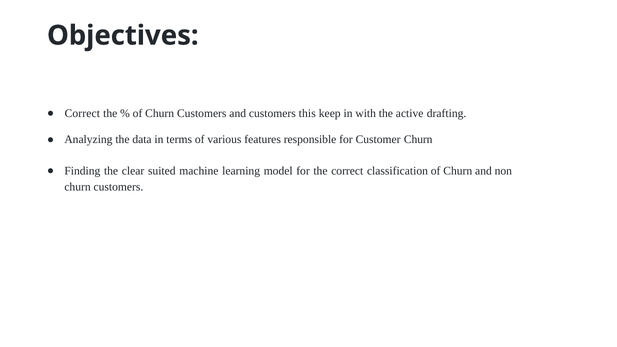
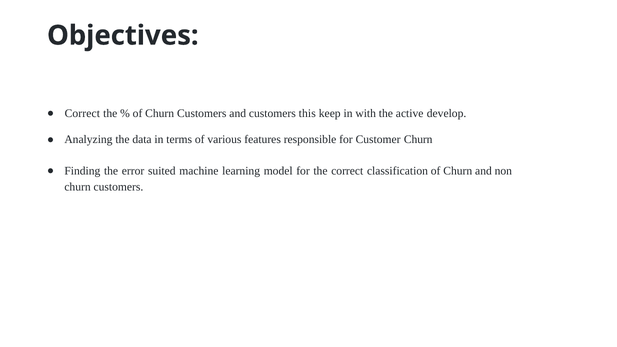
drafting: drafting -> develop (447, 113)
clear: clear -> error (133, 171)
